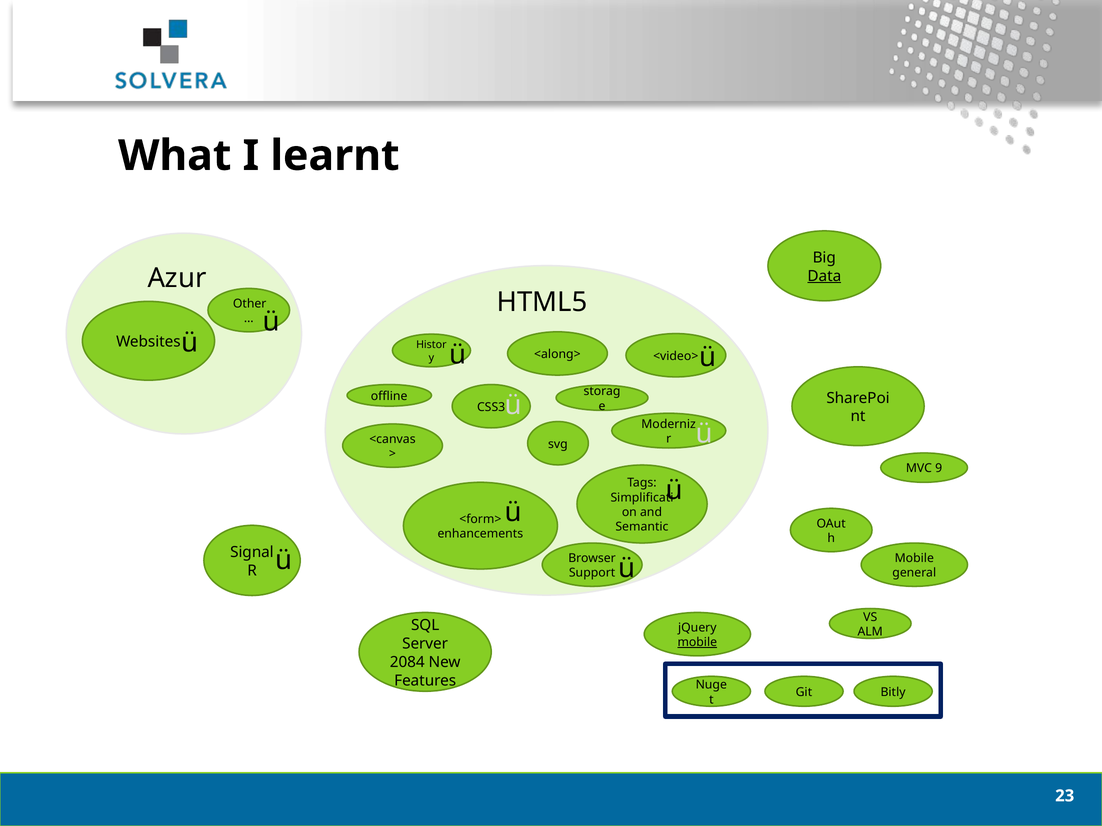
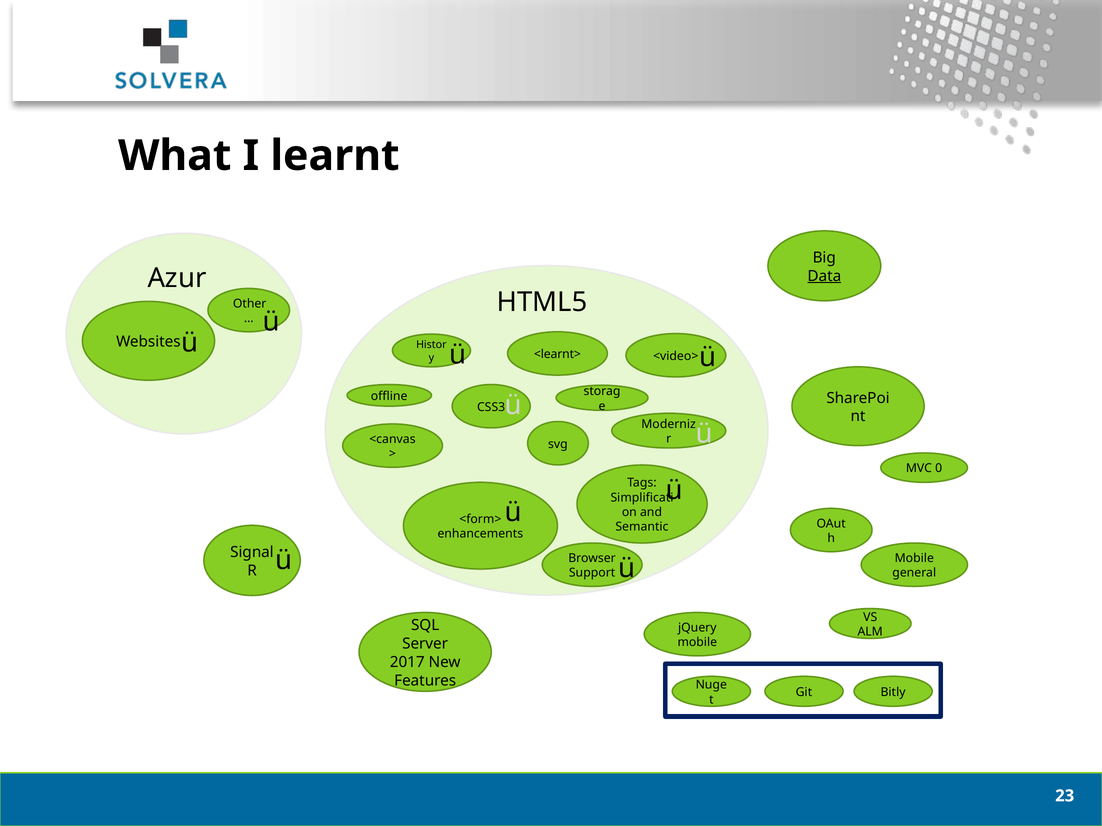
<along>: <along> -> <learnt> (557, 355)
9: 9 -> 0 (939, 469)
mobile underline: present -> none (697, 643)
2084: 2084 -> 2017 (407, 662)
